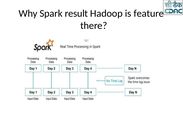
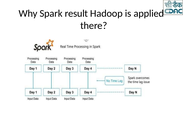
feature: feature -> applied (149, 13)
